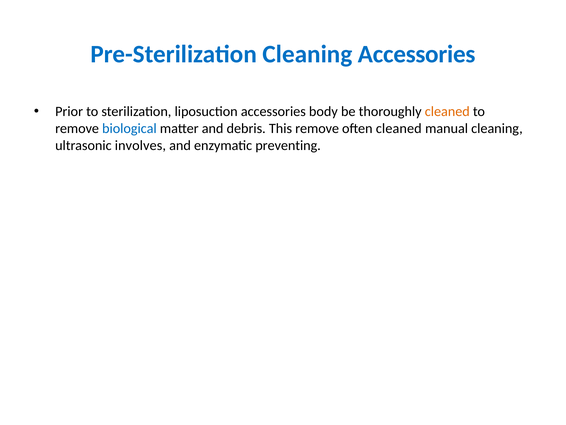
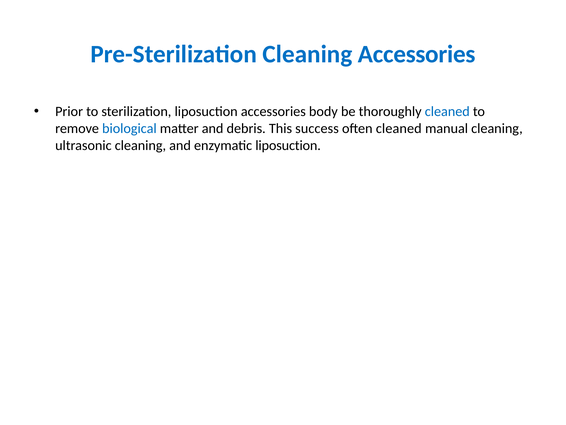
cleaned colour: orange -> blue (447, 111)
This remove: remove -> success (317, 128)
ultrasonic involves: involves -> cleaning (140, 145)
enzymatic preventing: preventing -> liposuction (288, 145)
